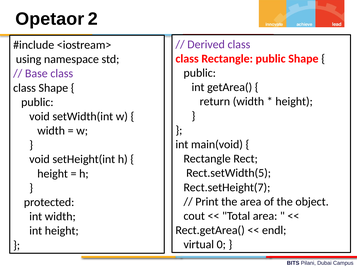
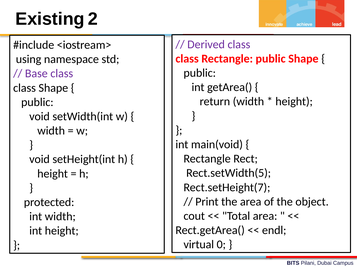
Opetaor: Opetaor -> Existing (50, 19)
